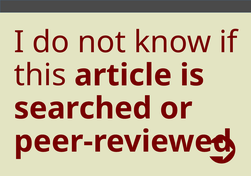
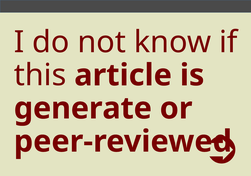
searched: searched -> generate (83, 108)
